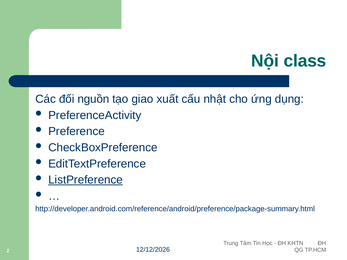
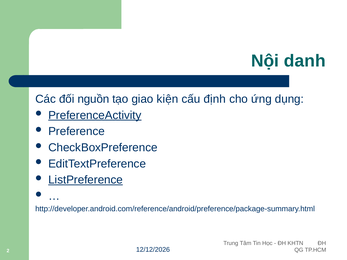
class: class -> danh (305, 61)
xuất: xuất -> kiện (167, 99)
nhật: nhật -> định (215, 99)
PreferenceActivity underline: none -> present (95, 115)
